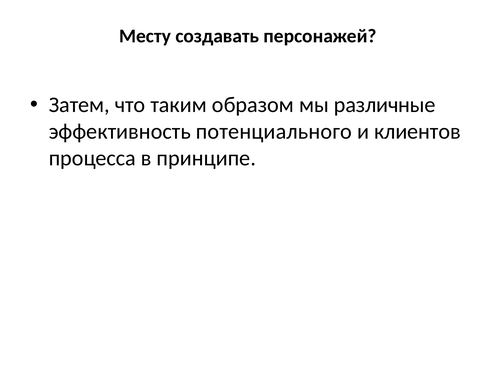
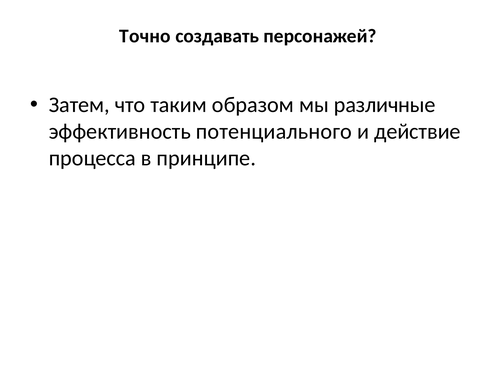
Месту: Месту -> Точно (145, 36)
клиентов: клиентов -> действие (417, 132)
